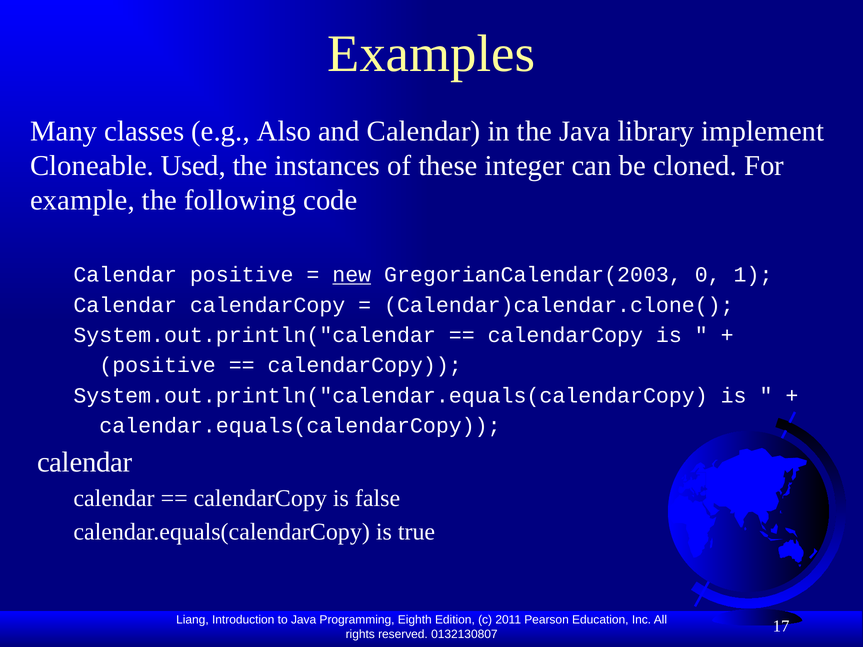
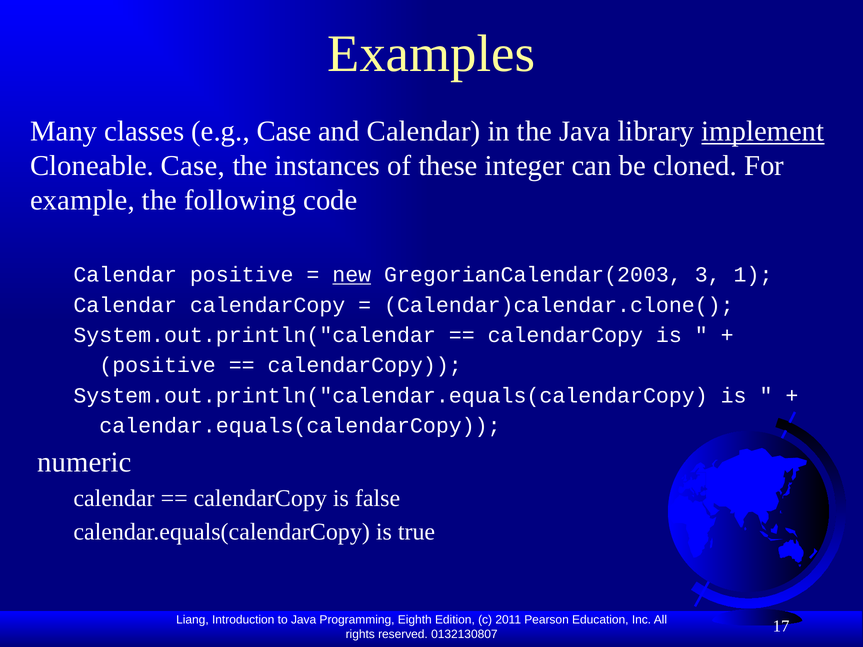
e.g Also: Also -> Case (284, 132)
implement underline: none -> present (763, 132)
Cloneable Used: Used -> Case (193, 166)
0: 0 -> 3 (708, 275)
calendar: calendar -> numeric (85, 462)
